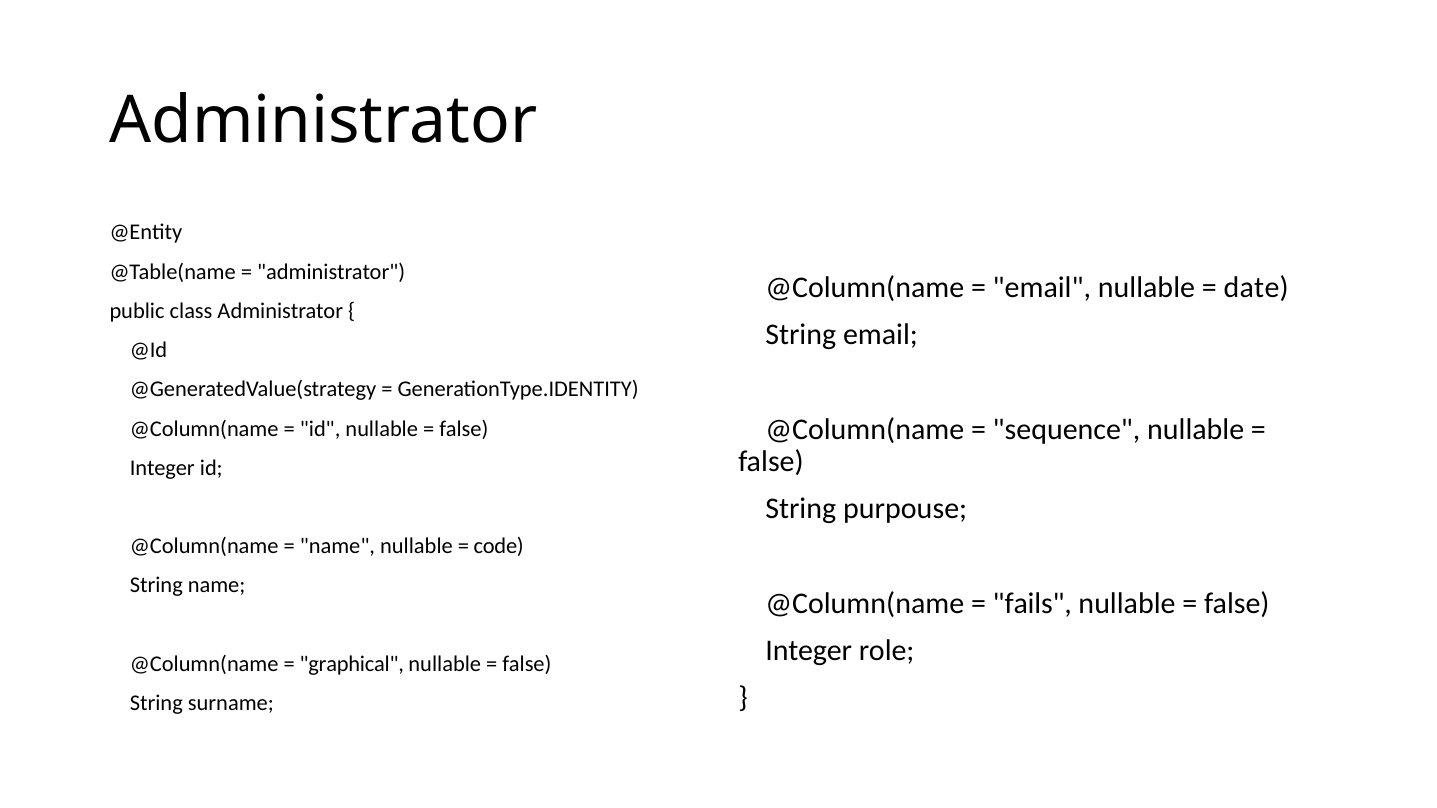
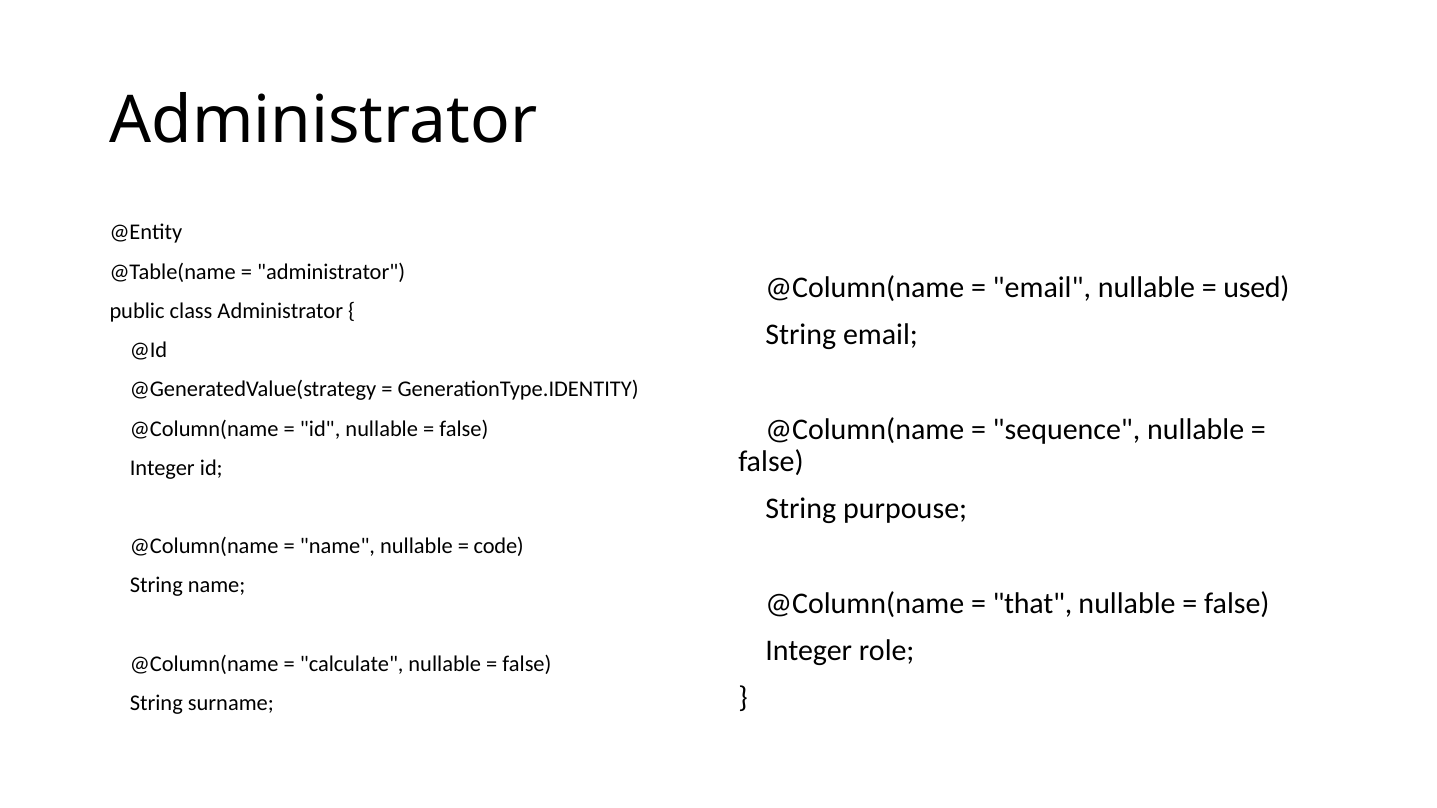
date: date -> used (1256, 287)
fails: fails -> that (1032, 604)
graphical: graphical -> calculate (352, 664)
